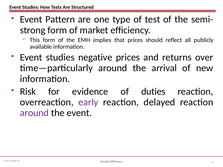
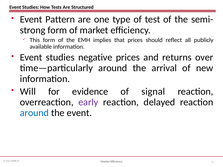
Risk: Risk -> Will (28, 92)
duties: duties -> signal (153, 92)
around colour: purple -> blue (34, 113)
